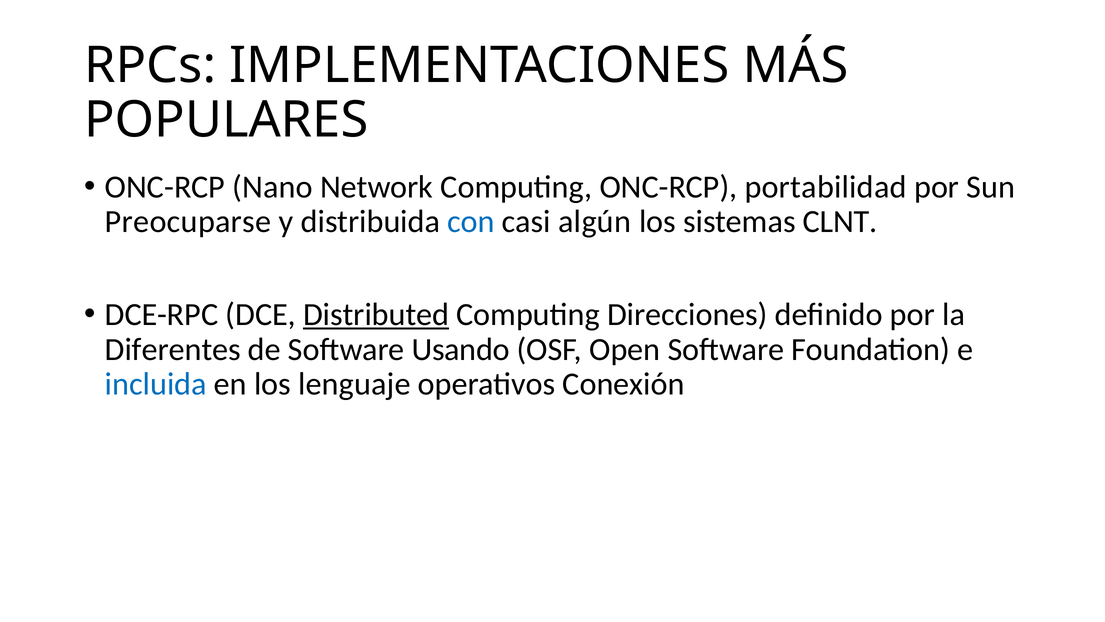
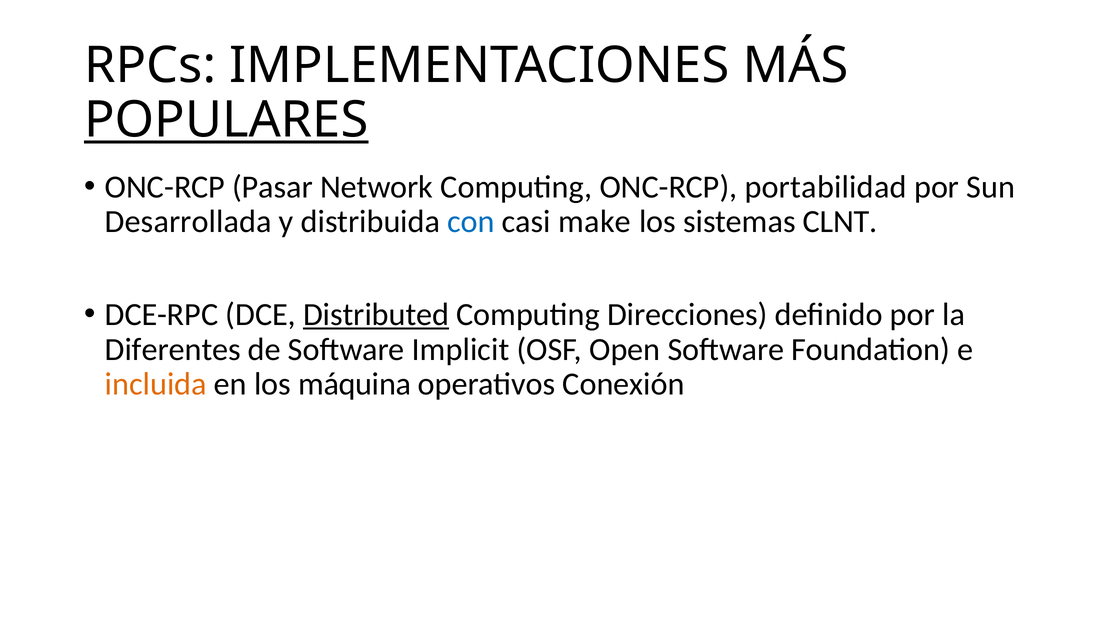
POPULARES underline: none -> present (226, 120)
Nano: Nano -> Pasar (273, 187)
Preocuparse: Preocuparse -> Desarrollada (188, 222)
algún: algún -> make (595, 222)
Usando: Usando -> Implicit (461, 349)
incluida colour: blue -> orange (156, 384)
lenguaje: lenguaje -> máquina (355, 384)
